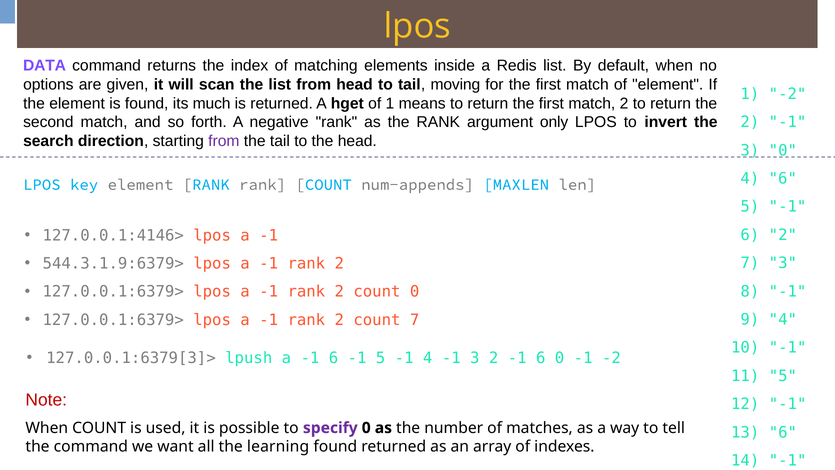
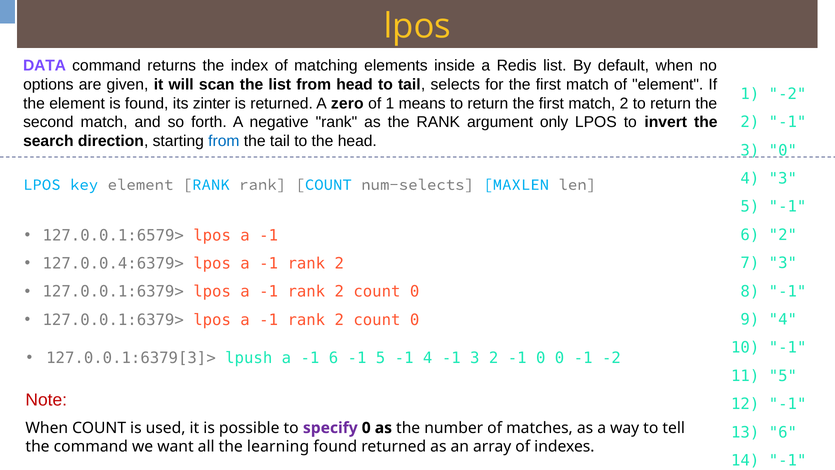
moving: moving -> selects (455, 85)
much: much -> zinter (212, 103)
hget: hget -> zero (347, 103)
from colour: purple -> blue (224, 141)
4 6: 6 -> 3 (783, 178)
num-appends: num-appends -> num-selects (418, 185)
127.0.0.1:4146>: 127.0.0.1:4146> -> 127.0.0.1:6579> (113, 235)
544.3.1.9:6379>: 544.3.1.9:6379> -> 127.0.0.4:6379> (113, 263)
7: 7 -> 0 (415, 320)
2 -1 6: 6 -> 0 (541, 358)
